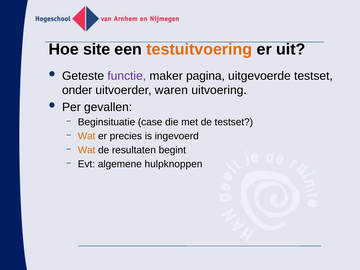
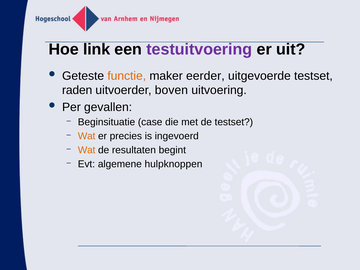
site: site -> link (97, 49)
testuitvoering colour: orange -> purple (199, 49)
functie colour: purple -> orange (127, 76)
pagina: pagina -> eerder (205, 76)
onder: onder -> raden (77, 90)
waren: waren -> boven (171, 90)
